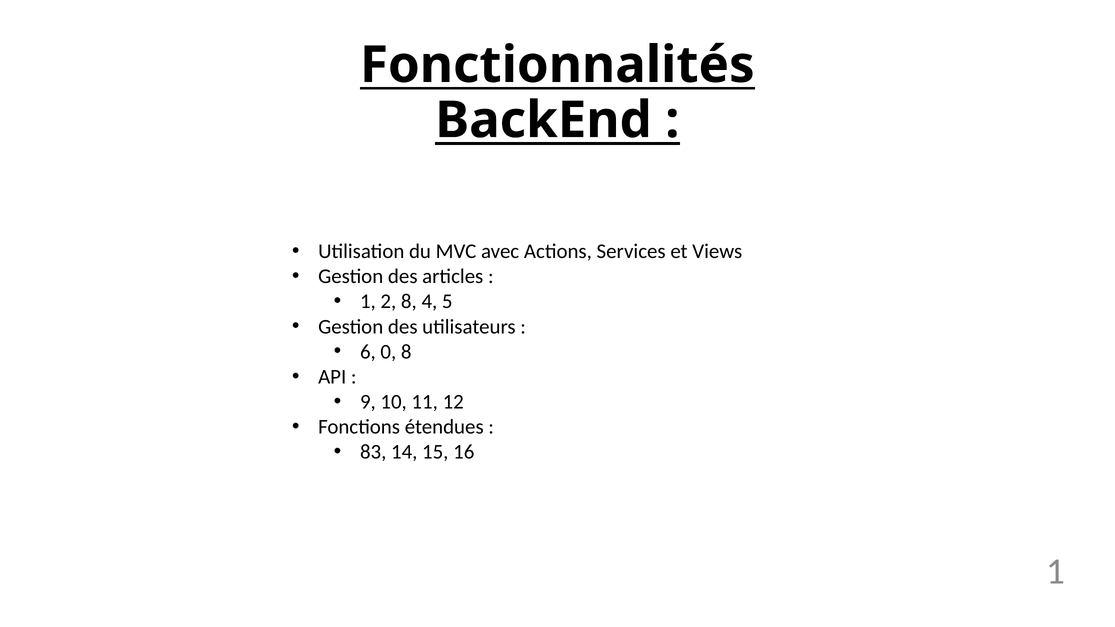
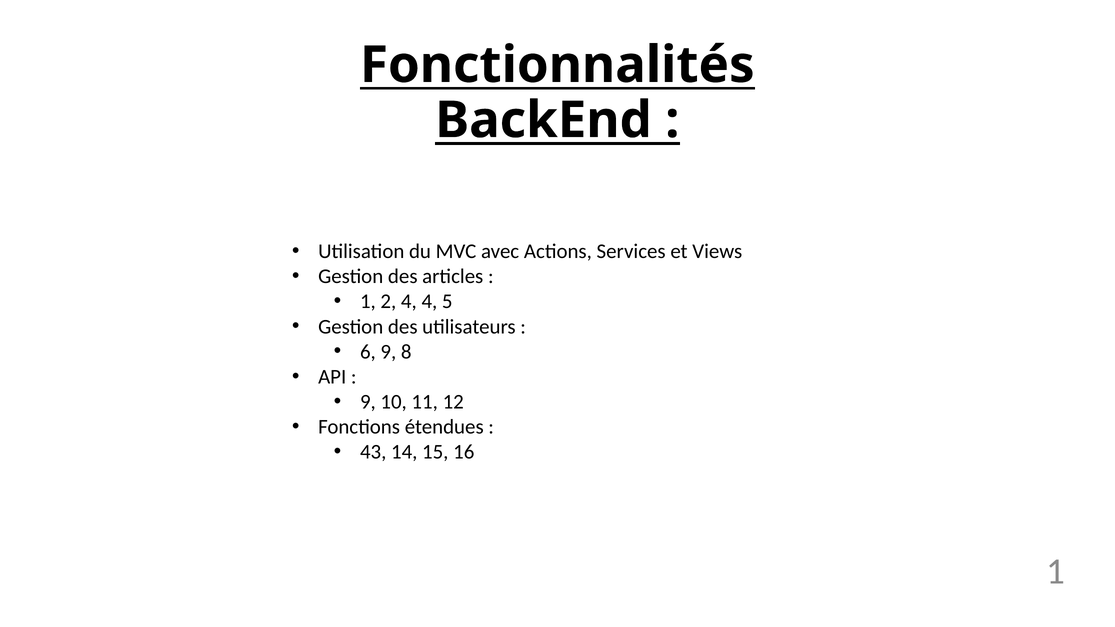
2 8: 8 -> 4 (409, 302)
6 0: 0 -> 9 (388, 352)
83: 83 -> 43 (373, 452)
